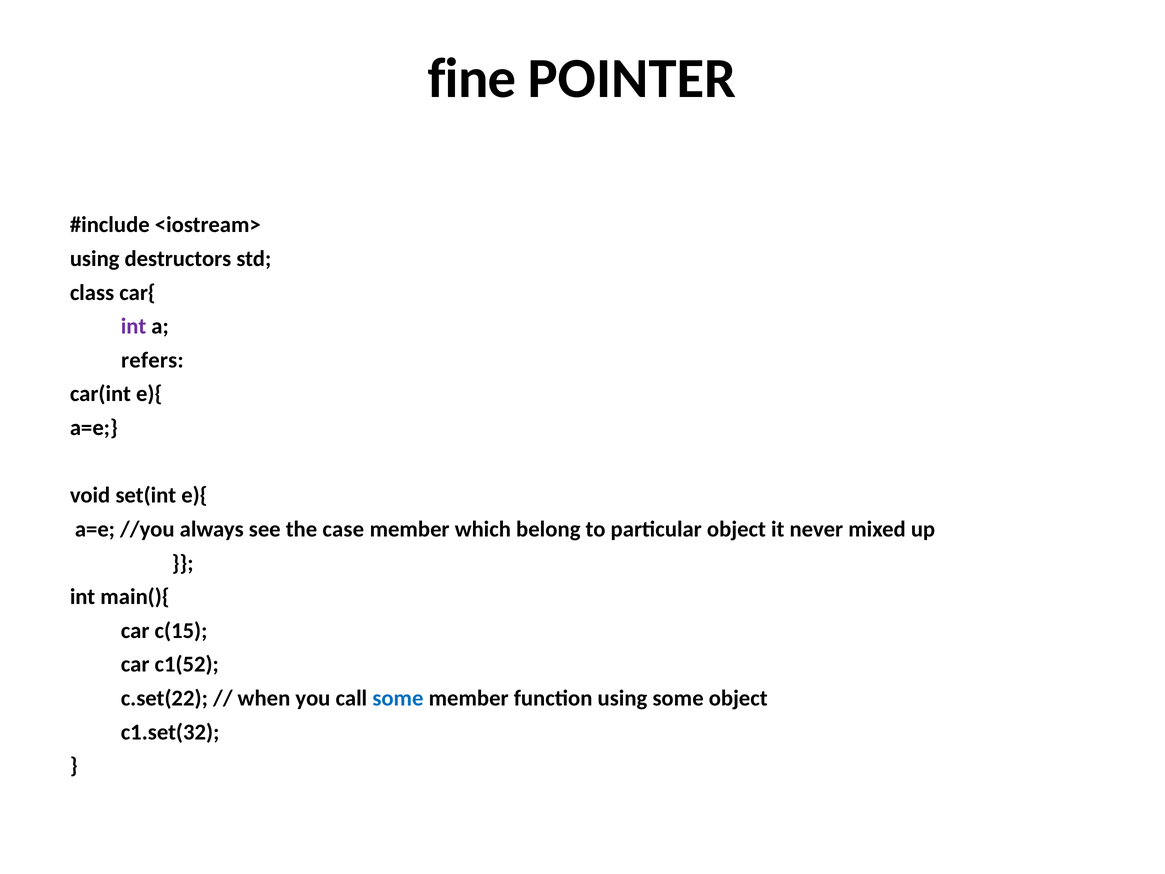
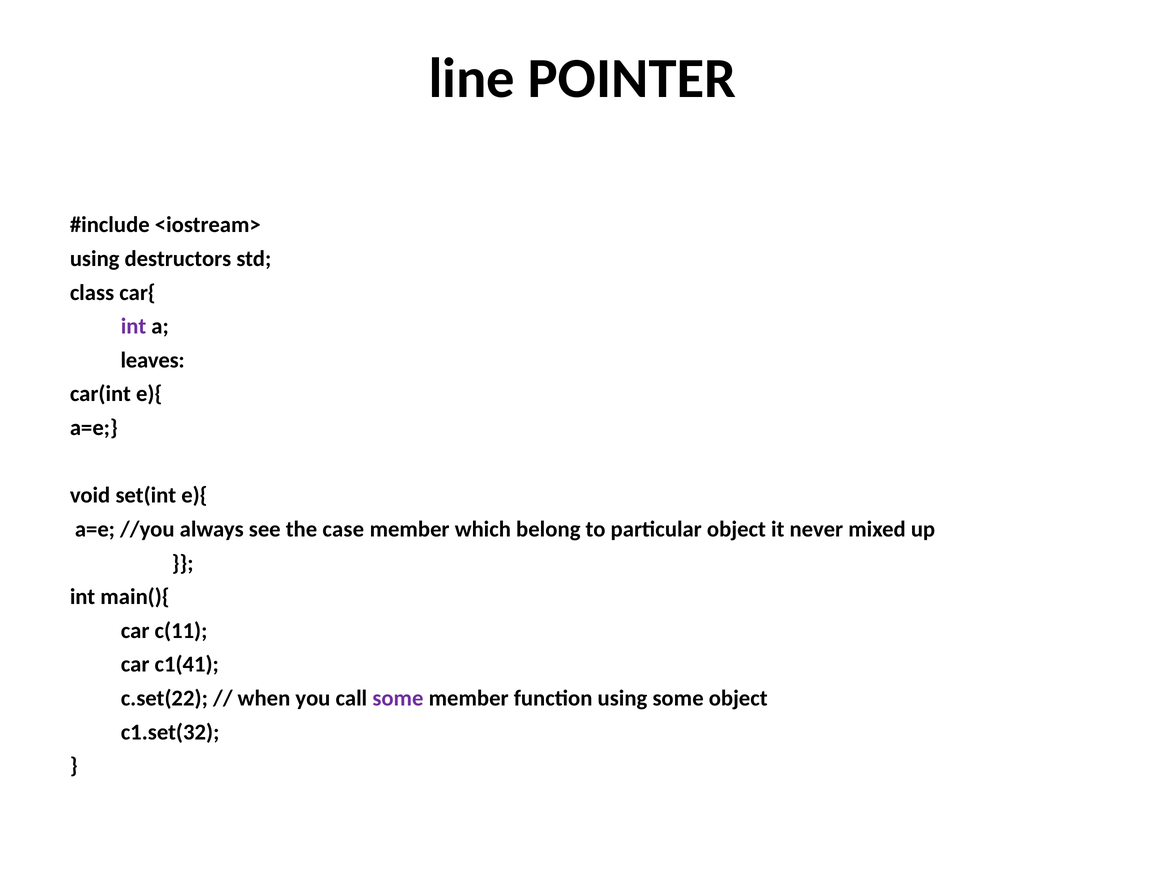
fine: fine -> line (472, 79)
refers: refers -> leaves (153, 360)
c(15: c(15 -> c(11 (181, 631)
c1(52: c1(52 -> c1(41 (187, 664)
some colour: blue -> purple (398, 698)
